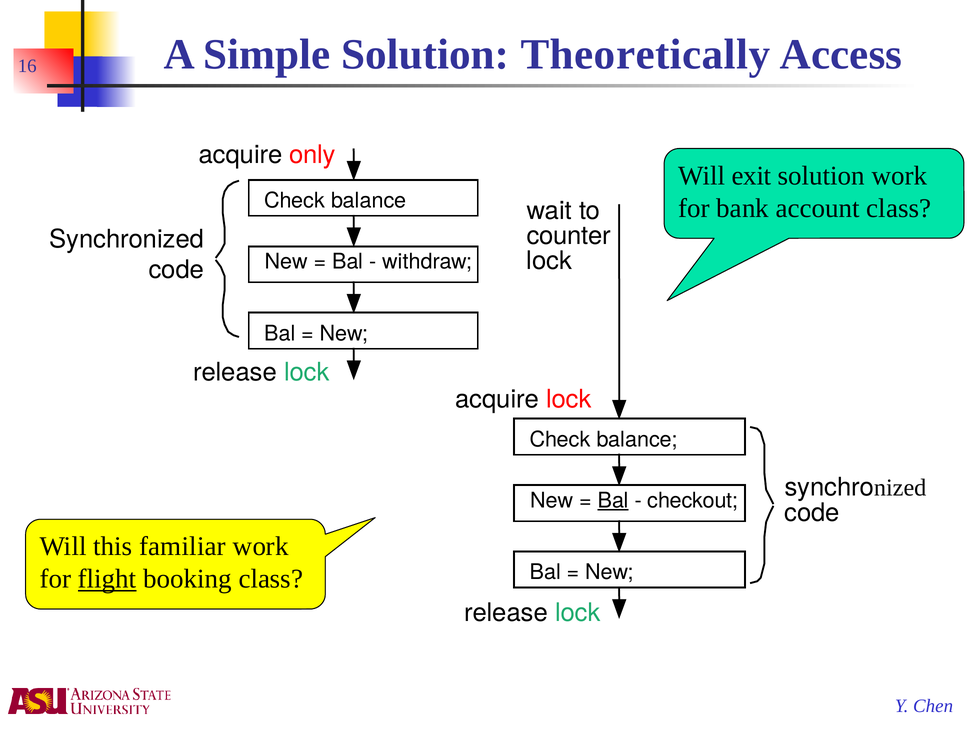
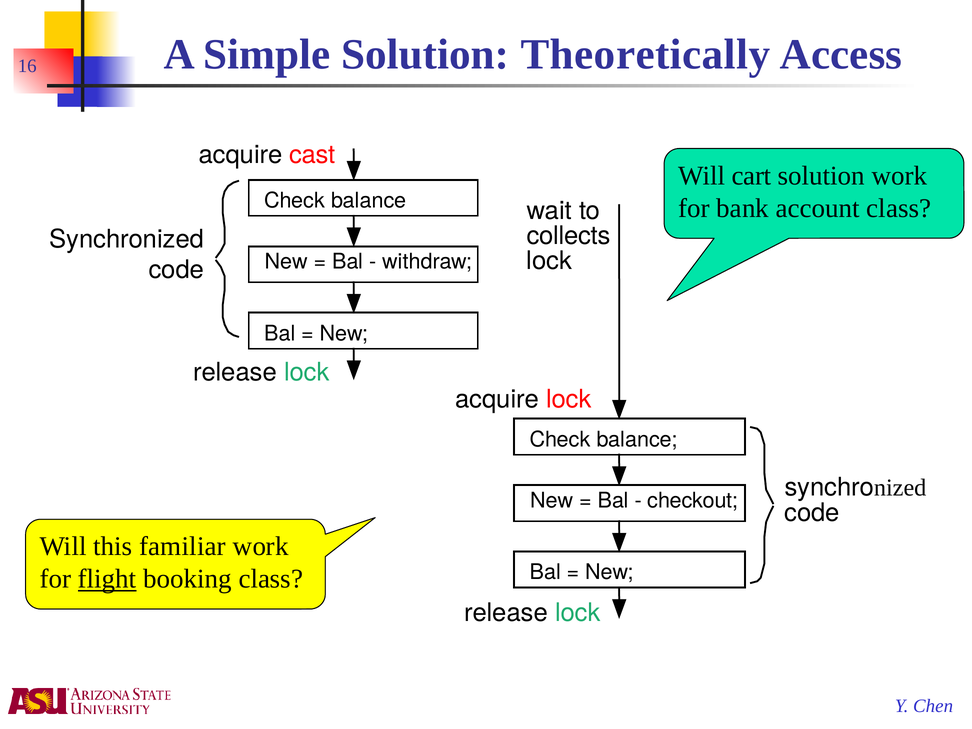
only: only -> cast (312, 155)
exit: exit -> cart (752, 176)
counter: counter -> collects (569, 236)
Bal underline: present -> none (613, 501)
